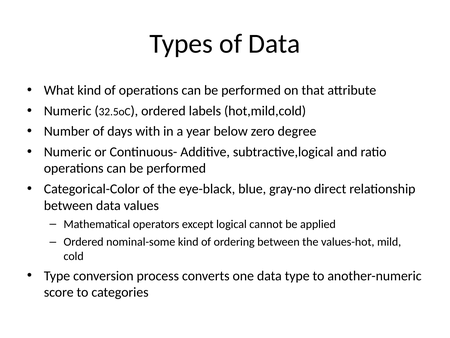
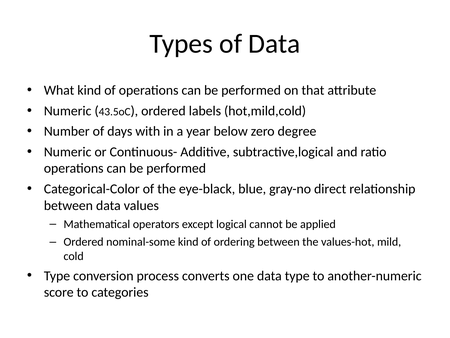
32.5oC: 32.5oC -> 43.5oC (115, 112)
